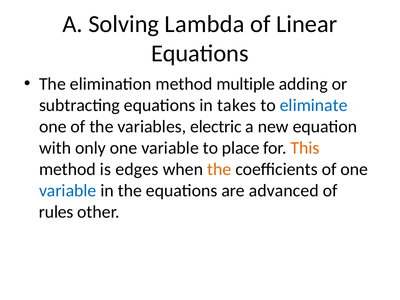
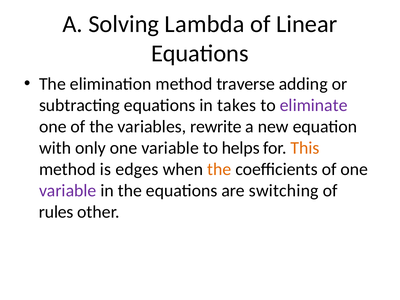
multiple: multiple -> traverse (246, 84)
eliminate colour: blue -> purple (314, 105)
electric: electric -> rewrite (216, 127)
place: place -> helps (241, 148)
variable colour: blue -> purple (68, 191)
advanced: advanced -> switching (284, 191)
